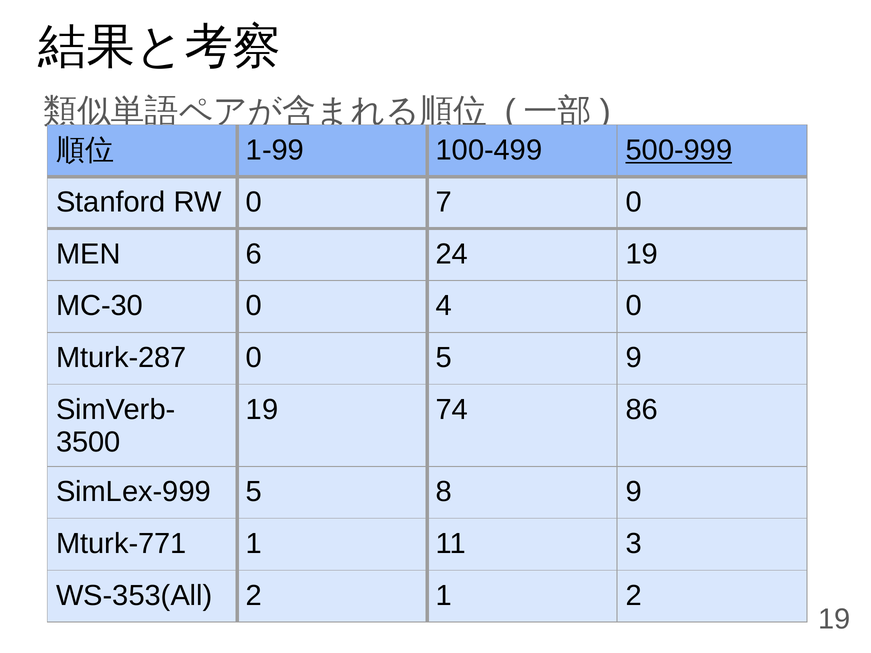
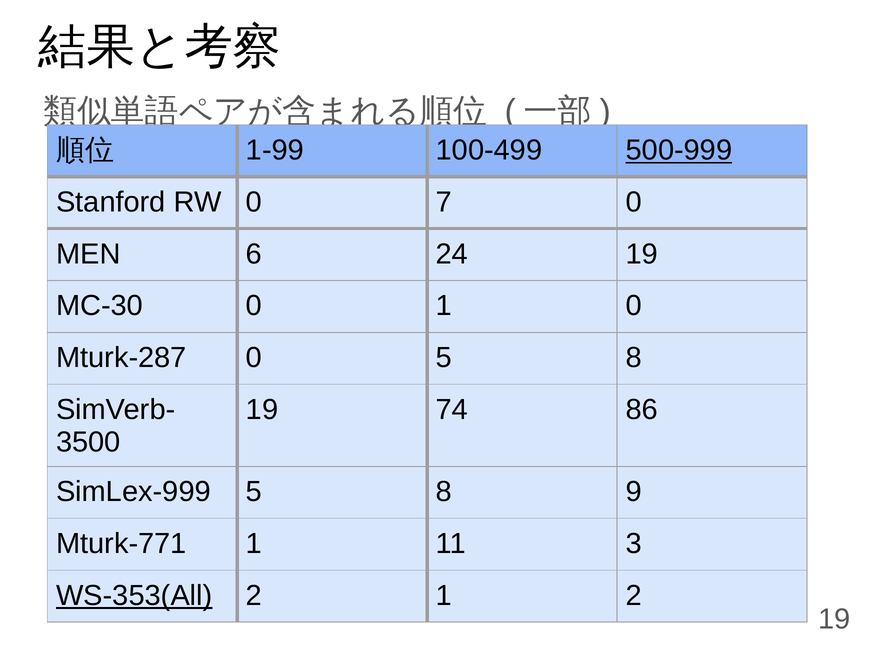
0 4: 4 -> 1 (444, 306)
0 5 9: 9 -> 8 (634, 358)
WS-353(All underline: none -> present (134, 596)
